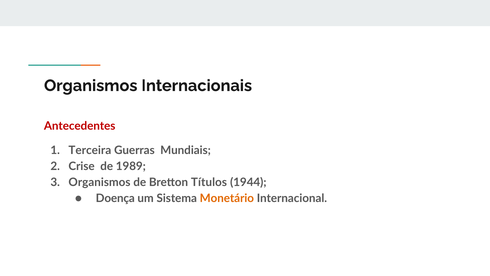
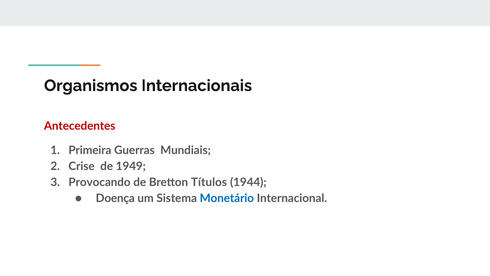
Terceira: Terceira -> Primeira (90, 150)
1989: 1989 -> 1949 (131, 166)
Organismos: Organismos -> Provocando (100, 182)
Monetário colour: orange -> blue (227, 198)
